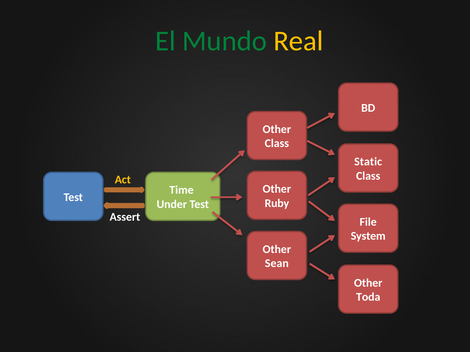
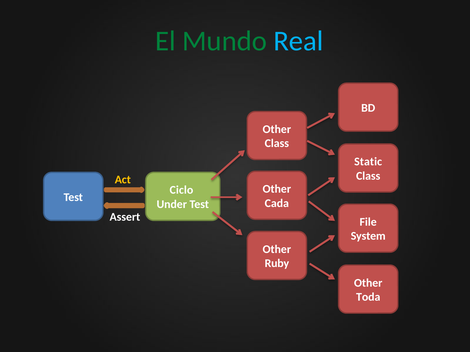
Real colour: yellow -> light blue (298, 41)
Time: Time -> Ciclo (181, 190)
Ruby: Ruby -> Cada (277, 203)
Sean: Sean -> Ruby (277, 264)
